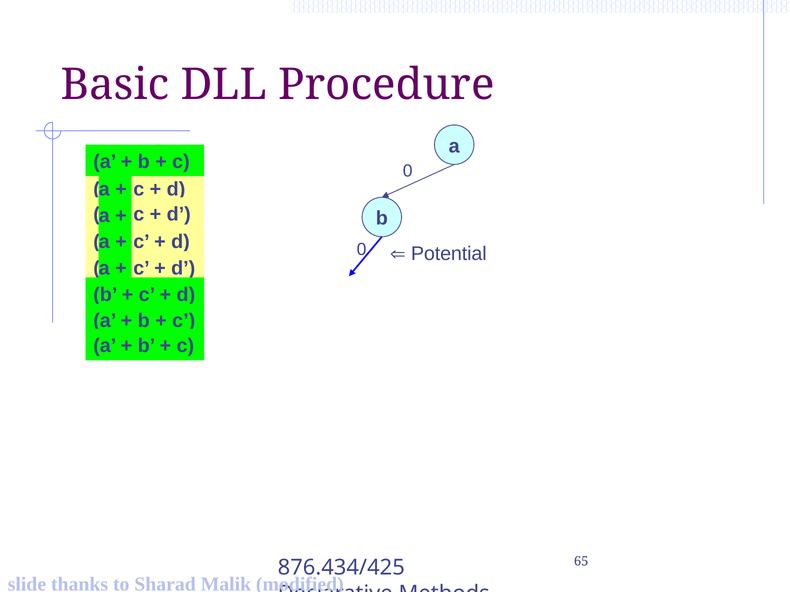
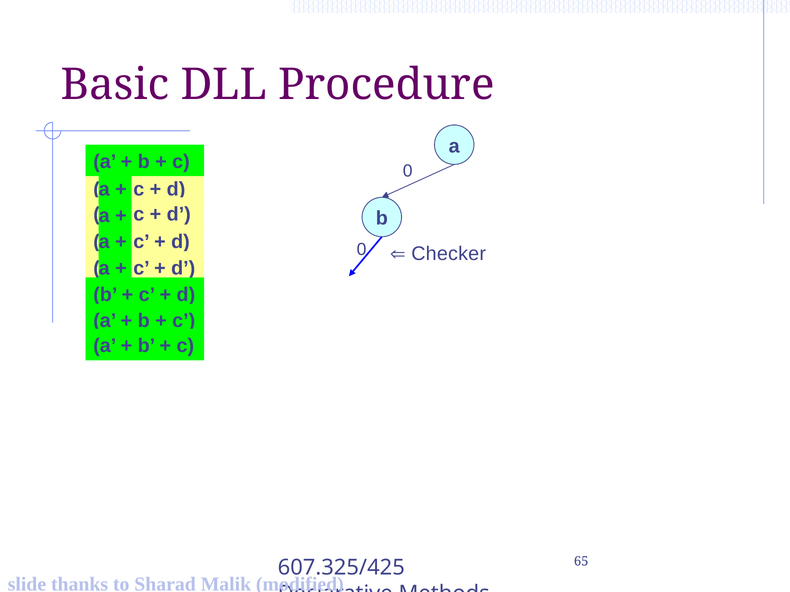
Potential: Potential -> Checker (449, 254)
876.434/425: 876.434/425 -> 607.325/425 (341, 568)
